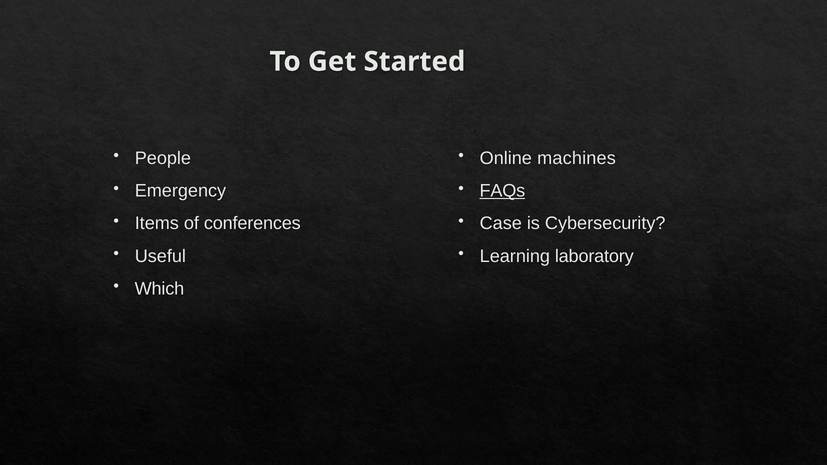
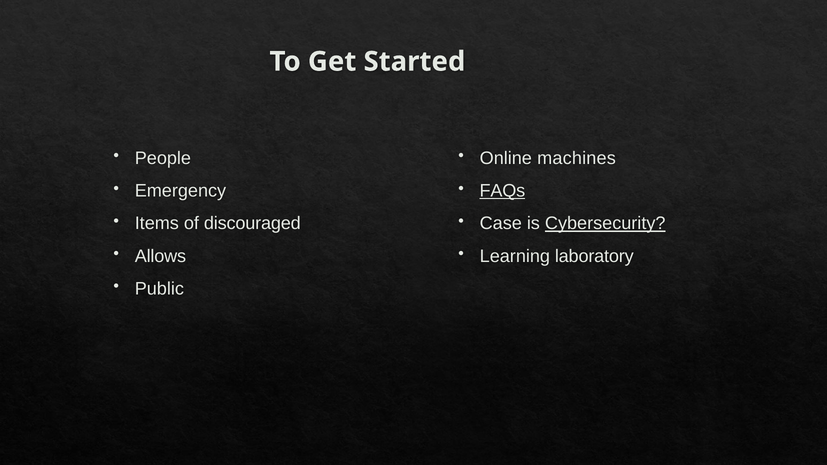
conferences: conferences -> discouraged (252, 224)
Cybersecurity underline: none -> present (605, 224)
Useful: Useful -> Allows (160, 256)
Which: Which -> Public (159, 289)
